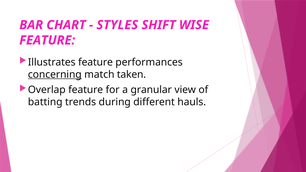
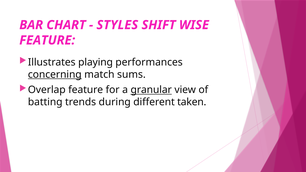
Illustrates feature: feature -> playing (96, 62)
taken: taken -> sums (131, 74)
granular underline: none -> present (151, 90)
hauls: hauls -> taken (192, 102)
